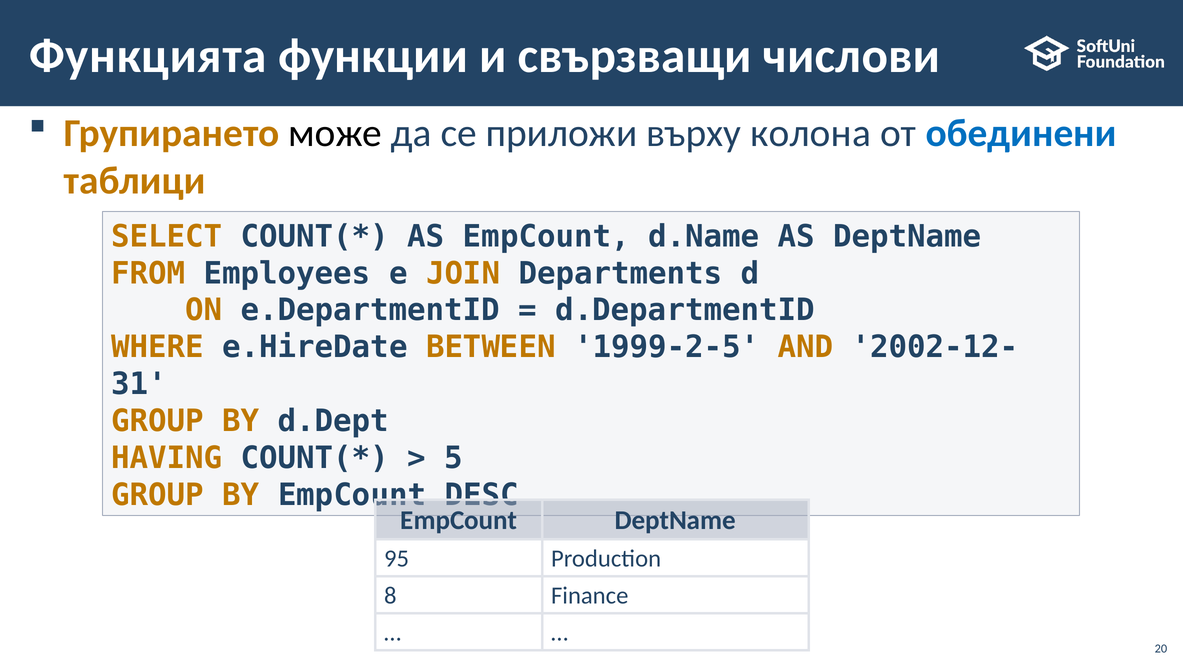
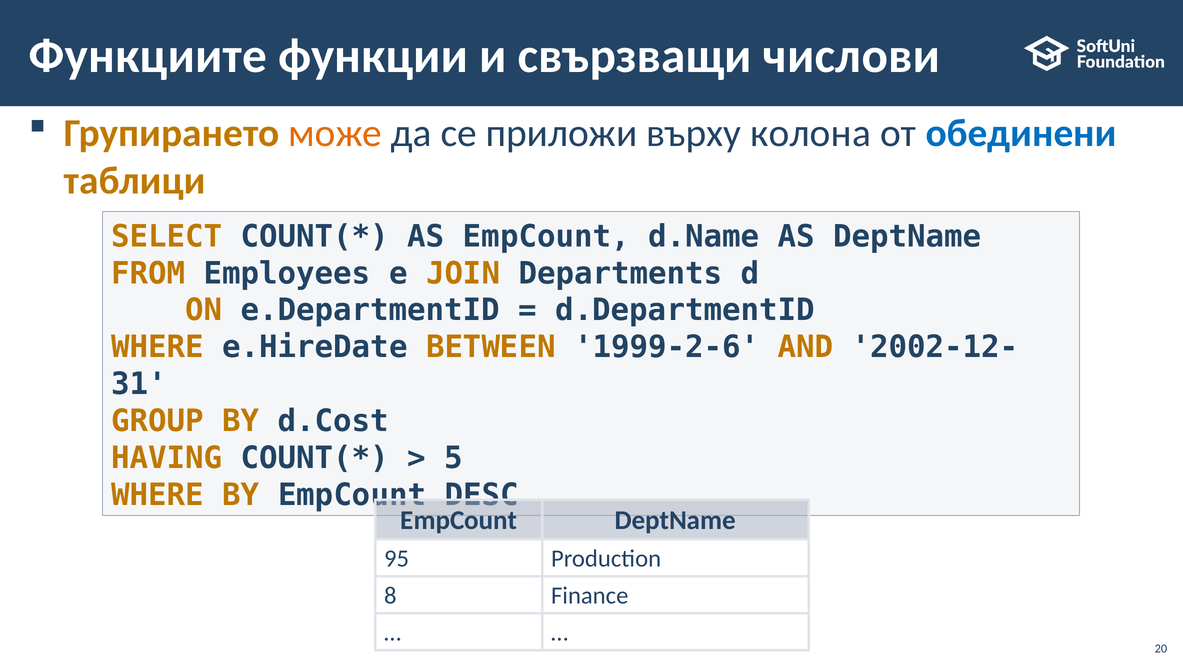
Функцията: Функцията -> Функциите (148, 56)
може colour: black -> orange (335, 133)
1999-2-5: 1999-2-5 -> 1999-2-6 (667, 347)
d.Dept: d.Dept -> d.Cost (333, 421)
GROUP: GROUP -> WHERE (158, 495)
